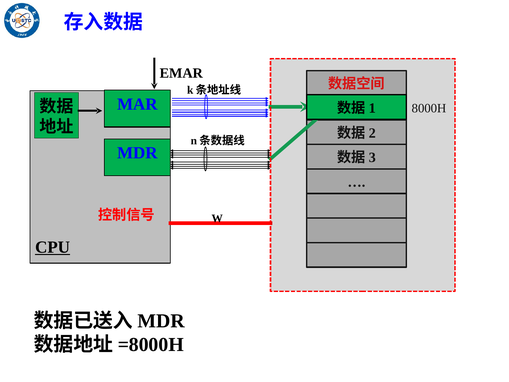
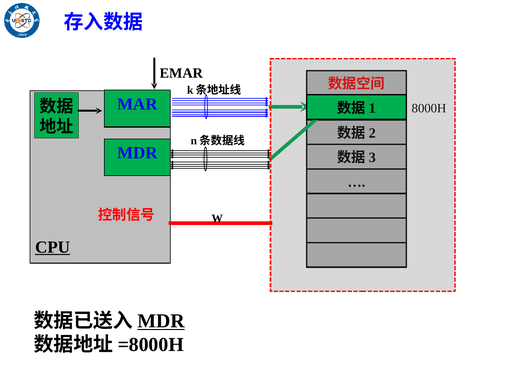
MDR underline: none -> present (161, 321)
